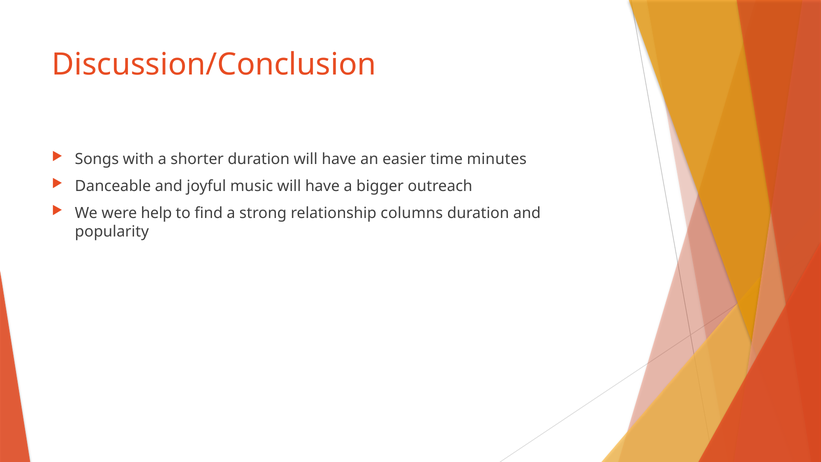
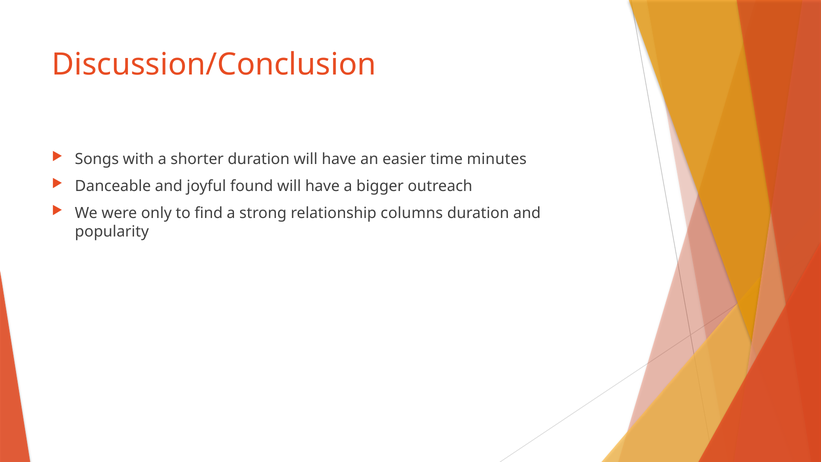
music: music -> found (252, 186)
help: help -> only (156, 213)
